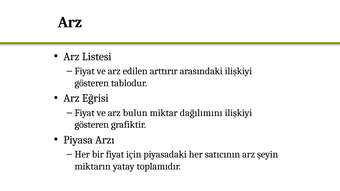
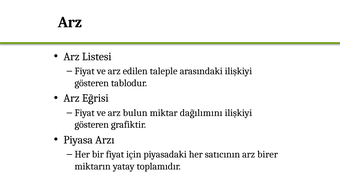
arttırır: arttırır -> taleple (164, 71)
şeyin: şeyin -> birer (268, 155)
